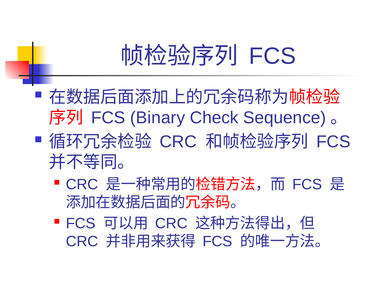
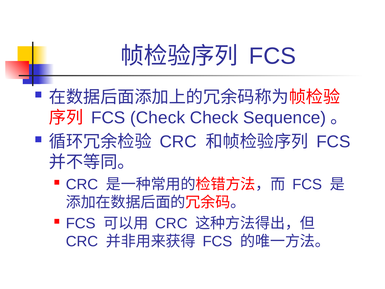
FCS Binary: Binary -> Check (158, 118)
